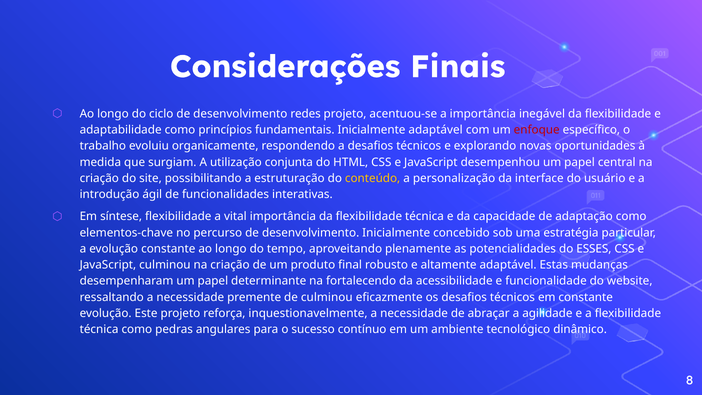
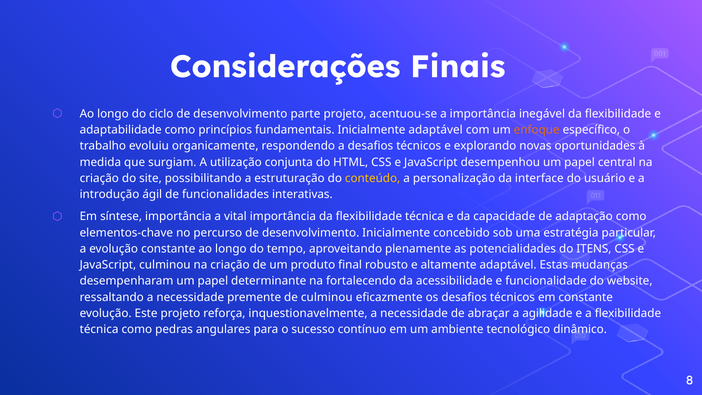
redes: redes -> parte (305, 114)
enfoque colour: red -> orange (537, 130)
síntese flexibilidade: flexibilidade -> importância (178, 216)
ESSES: ESSES -> ITENS (594, 249)
